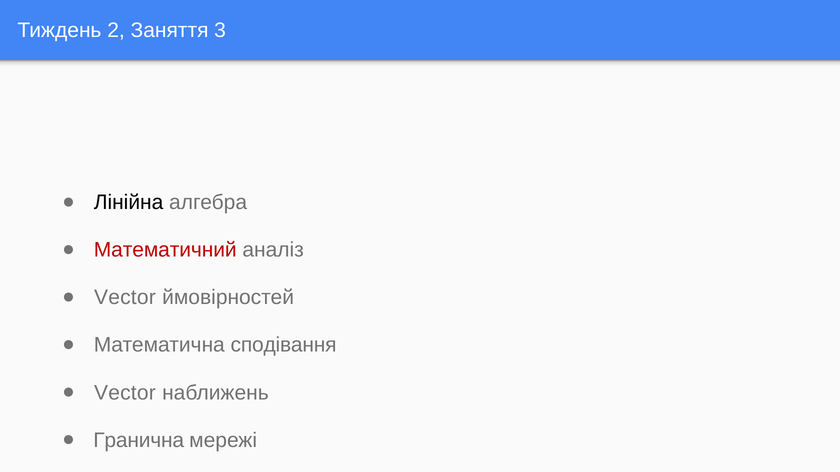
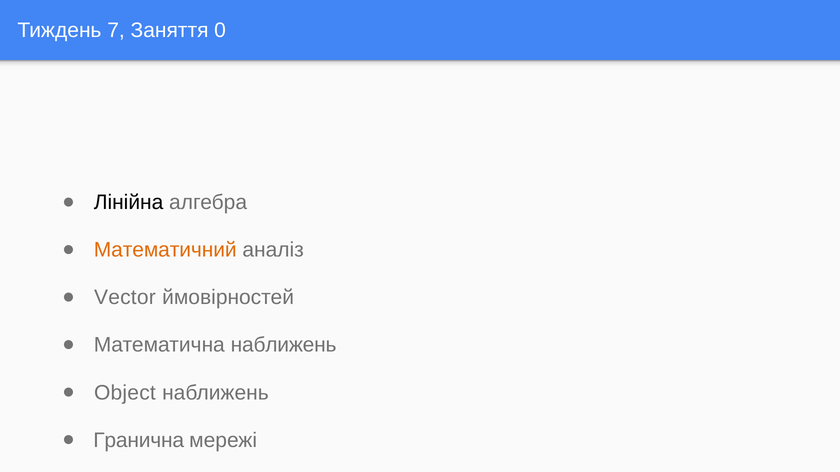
2: 2 -> 7 (116, 31)
3: 3 -> 0 (220, 31)
Математичний colour: red -> orange (165, 250)
Математична сподівання: сподівання -> наближень (284, 345)
Vector: Vector -> Object (125, 393)
